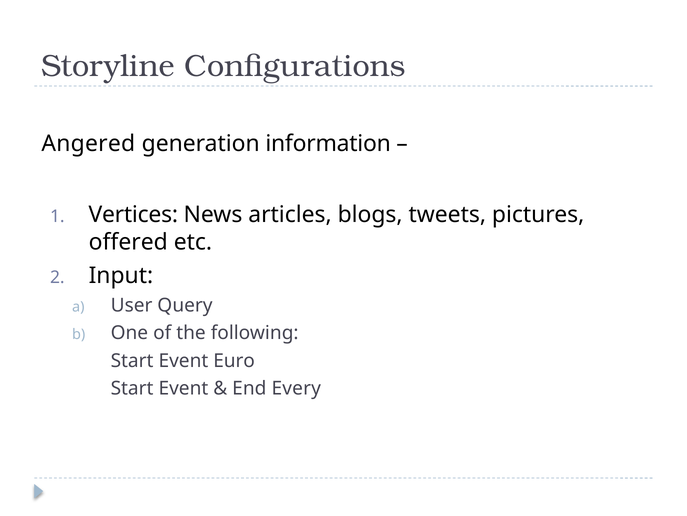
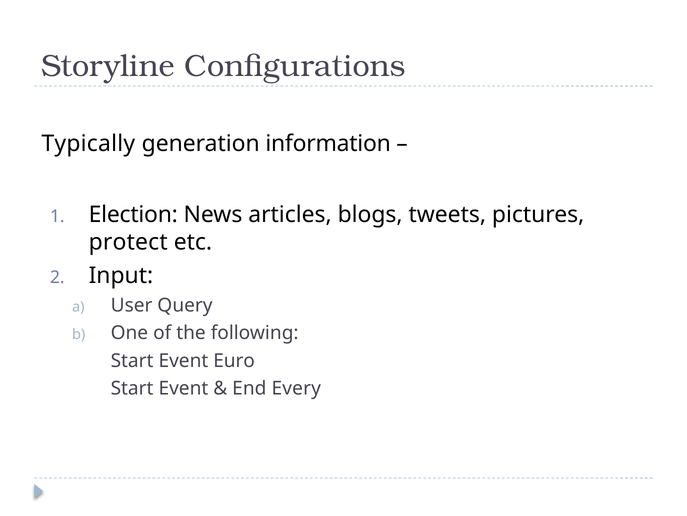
Angered: Angered -> Typically (88, 144)
Vertices: Vertices -> Election (133, 214)
offered: offered -> protect (128, 242)
